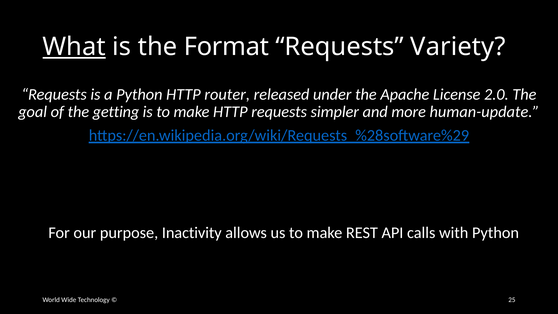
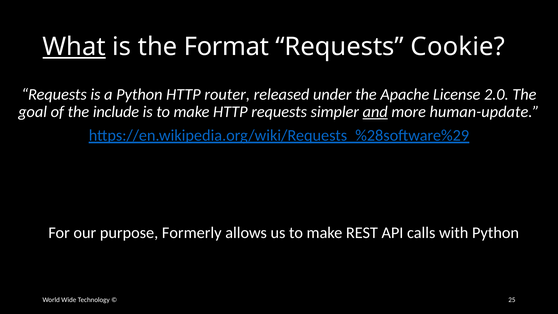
Variety: Variety -> Cookie (458, 47)
getting: getting -> include (116, 112)
and underline: none -> present (375, 112)
Inactivity: Inactivity -> Formerly (192, 233)
